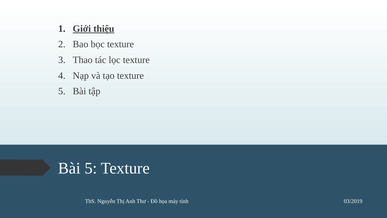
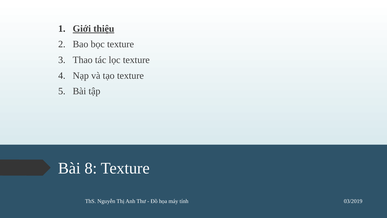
Bài 5: 5 -> 8 (91, 168)
